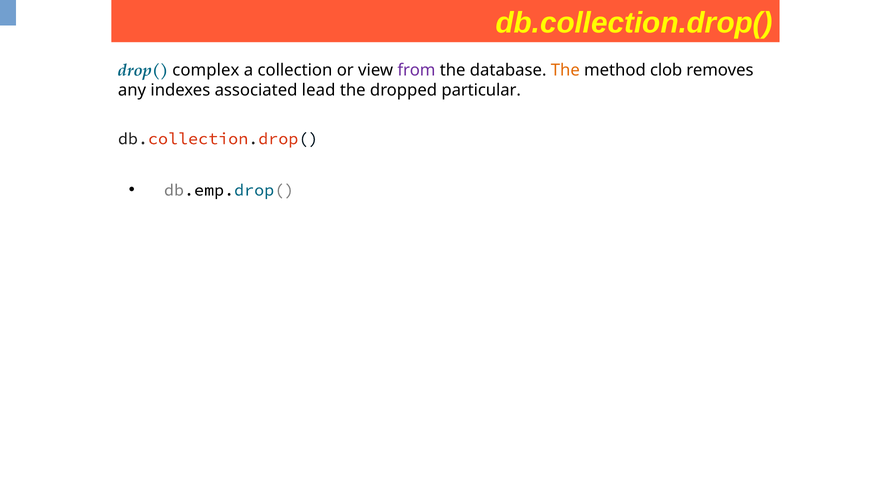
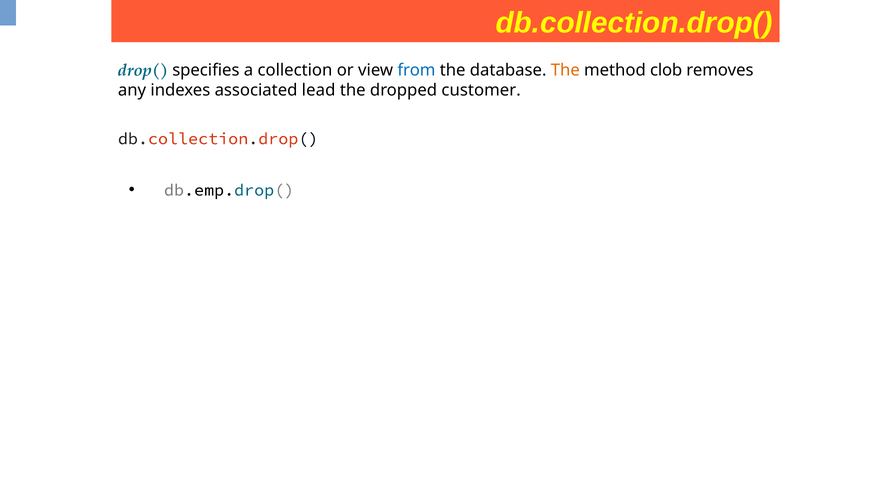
complex: complex -> specifies (206, 70)
from colour: purple -> blue (416, 70)
particular: particular -> customer (481, 90)
